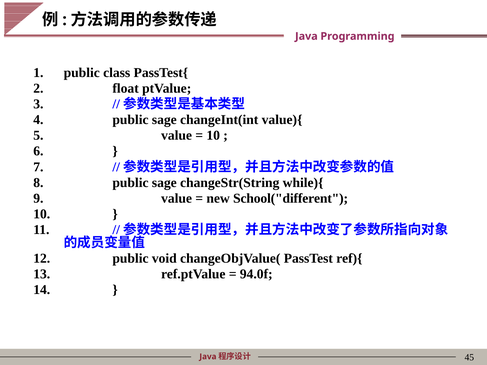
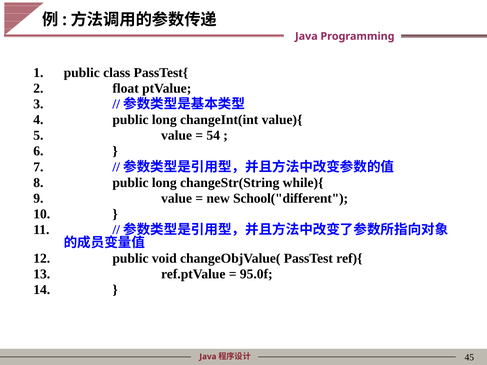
sage: sage -> long (164, 120)
10: 10 -> 54 (213, 136)
sage: sage -> long (164, 183)
94.0f: 94.0f -> 95.0f (256, 274)
